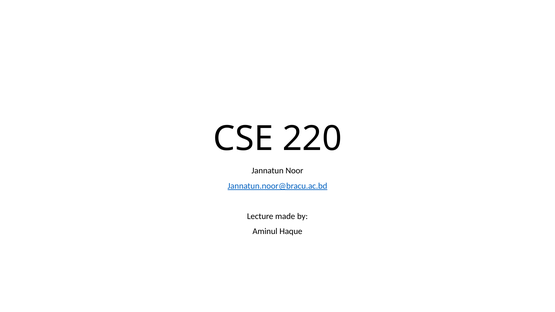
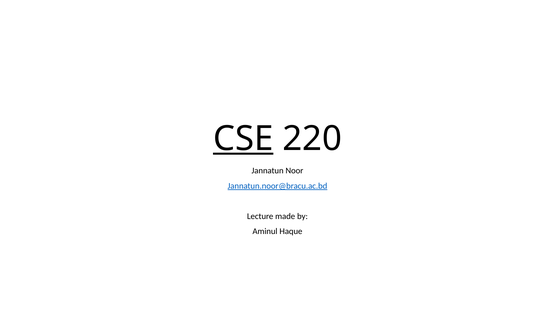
CSE underline: none -> present (243, 139)
